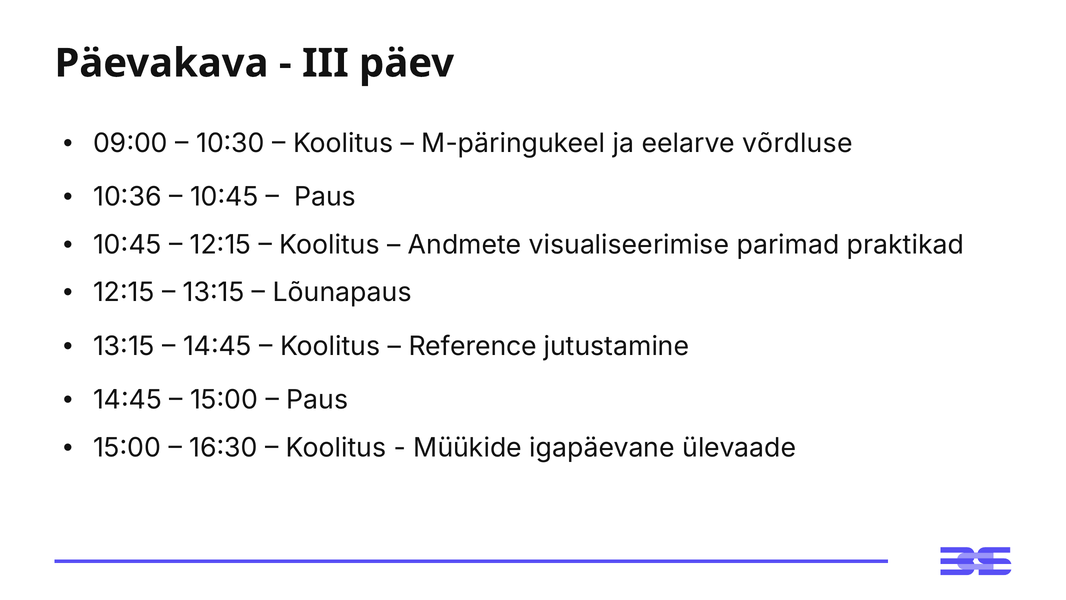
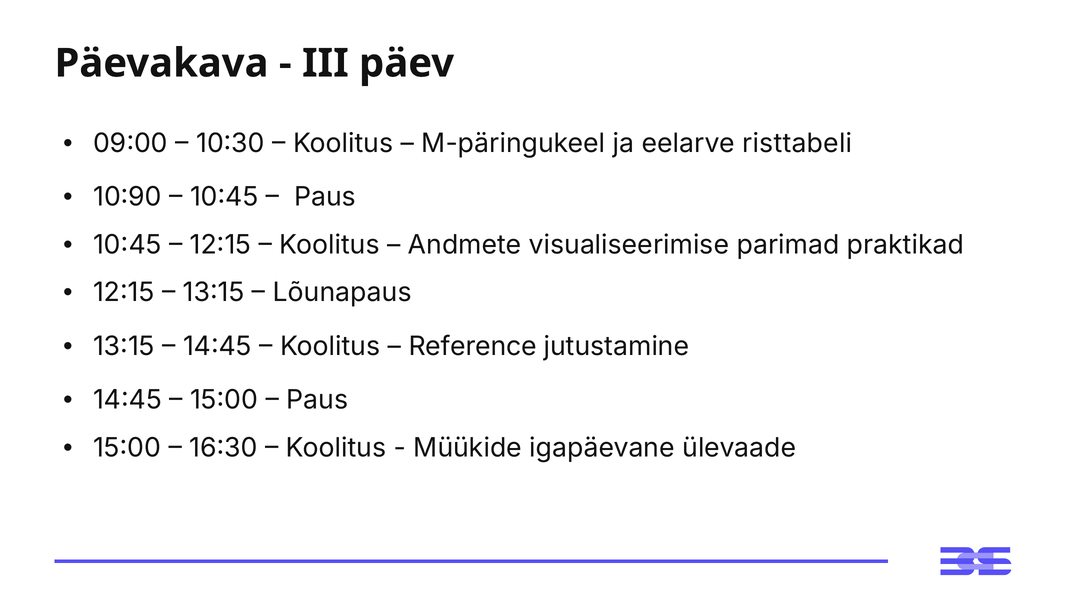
võrdluse: võrdluse -> risttabeli (797, 143)
10:36: 10:36 -> 10:90 (127, 197)
